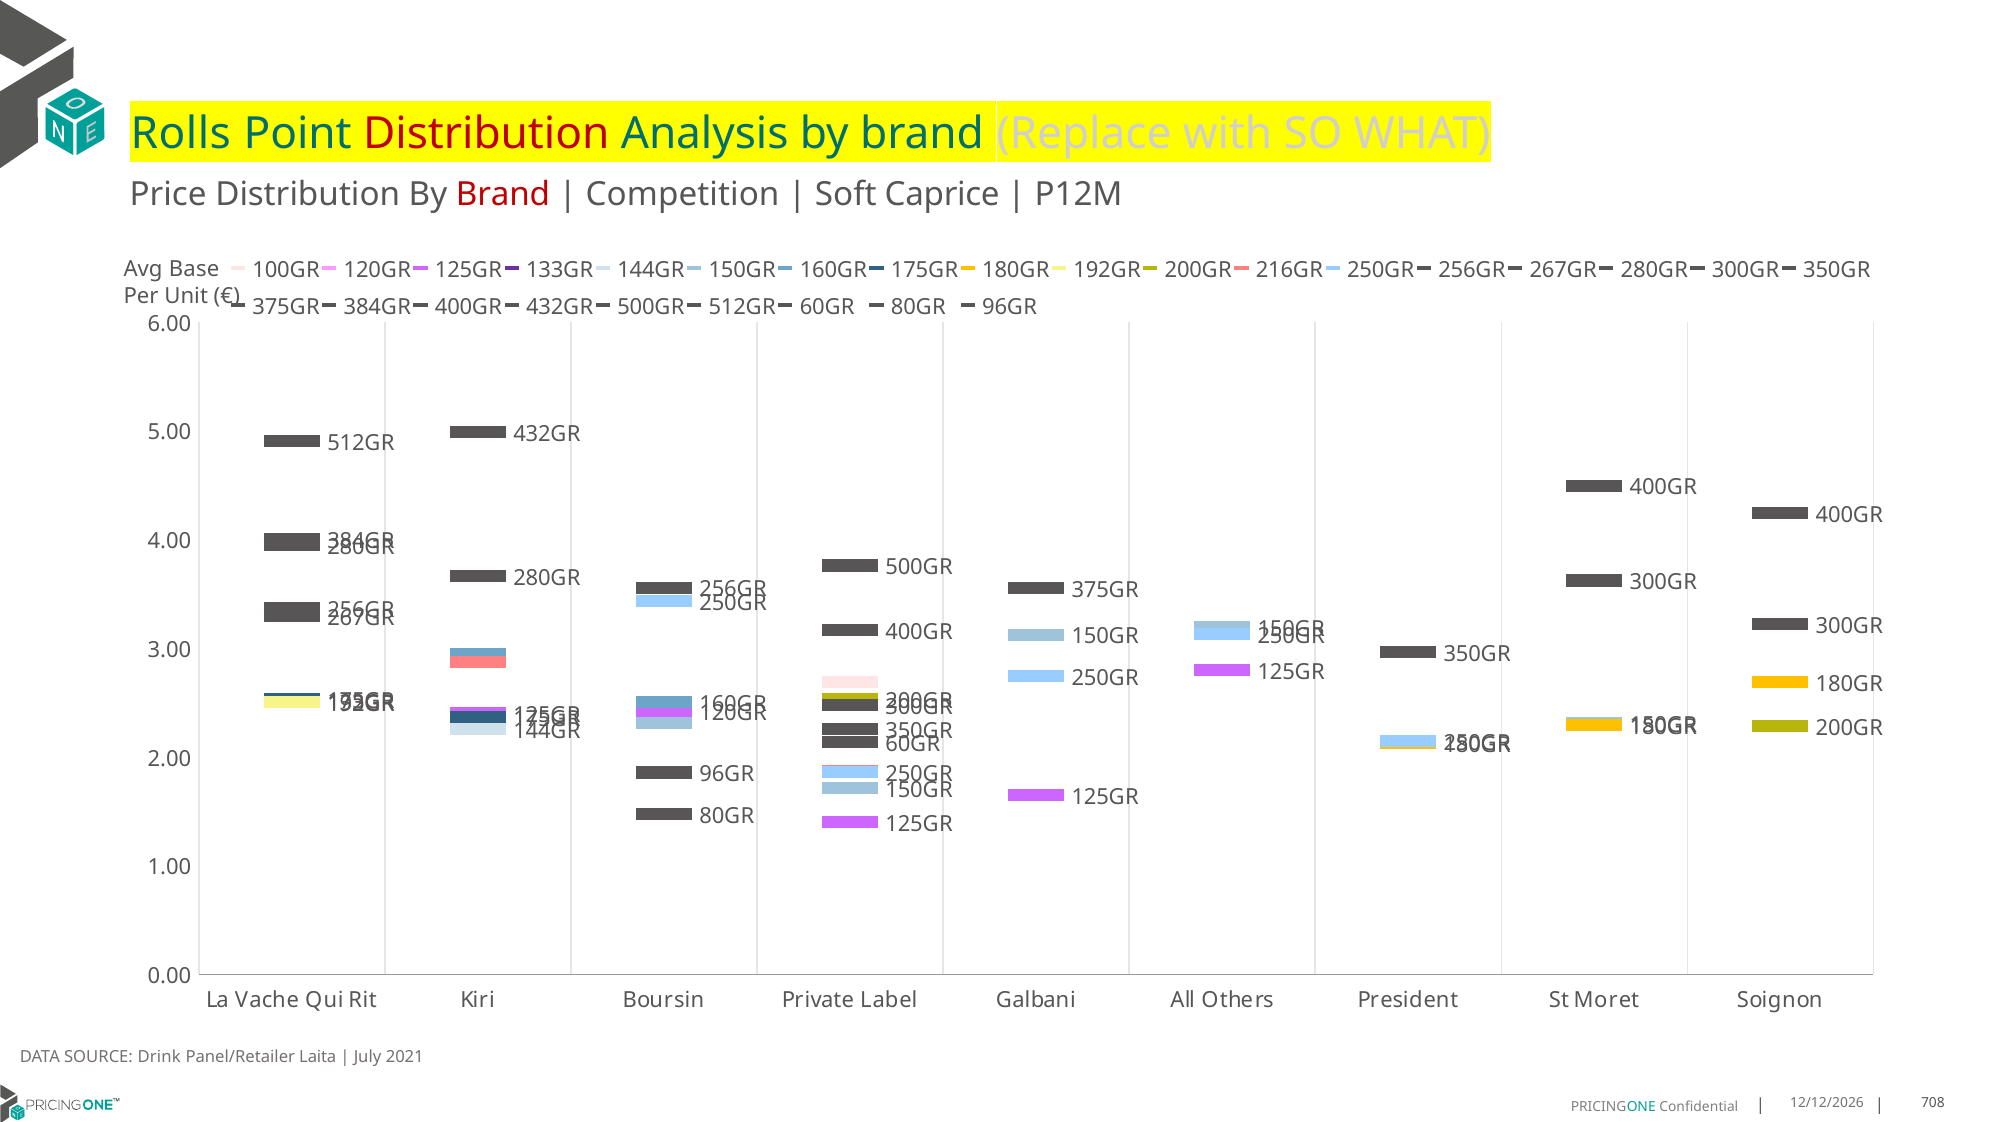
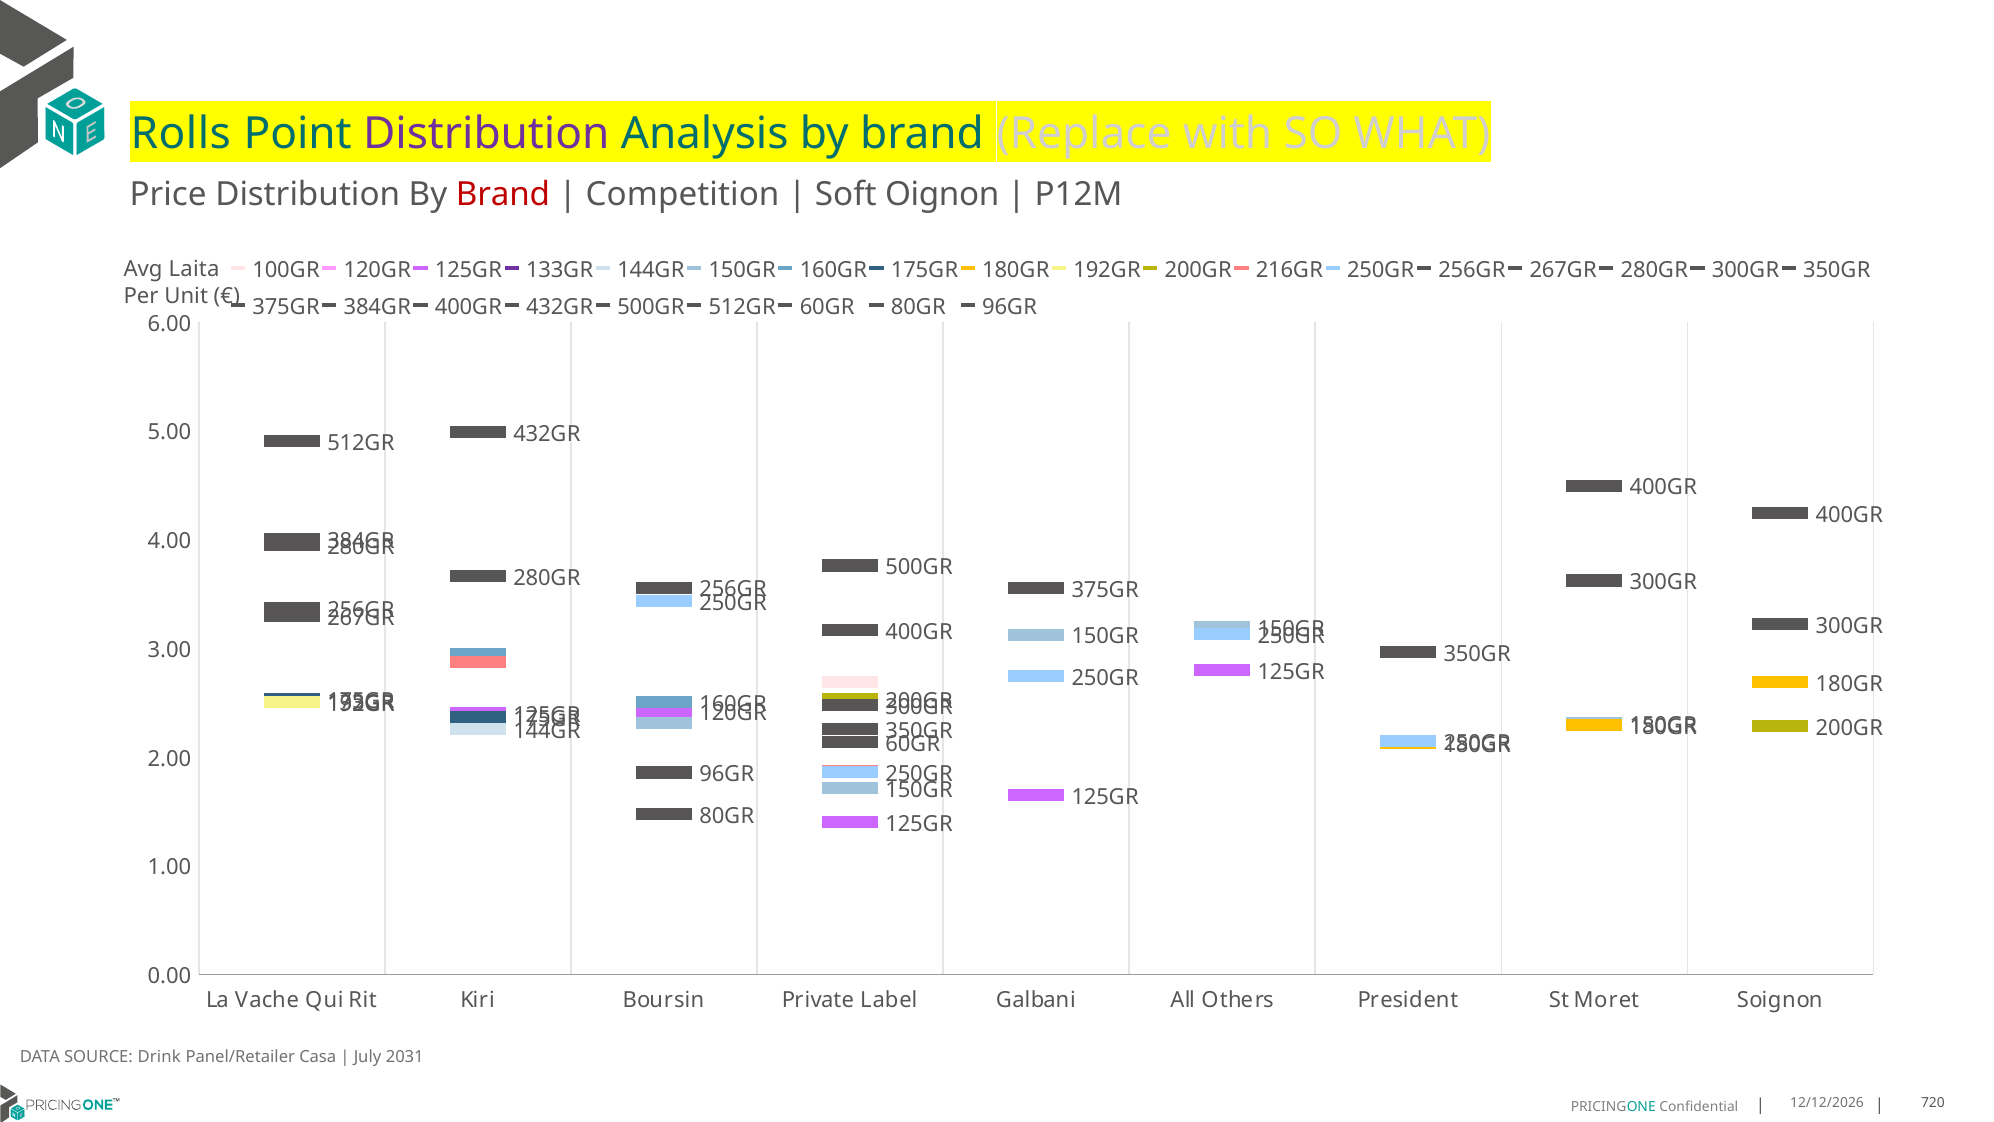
Distribution colour: red -> purple (486, 134)
Caprice: Caprice -> Oignon (942, 194)
Base: Base -> Laita (194, 269)
Laita: Laita -> Casa (318, 1056)
2021: 2021 -> 2031 (405, 1056)
708: 708 -> 720 (1933, 1103)
